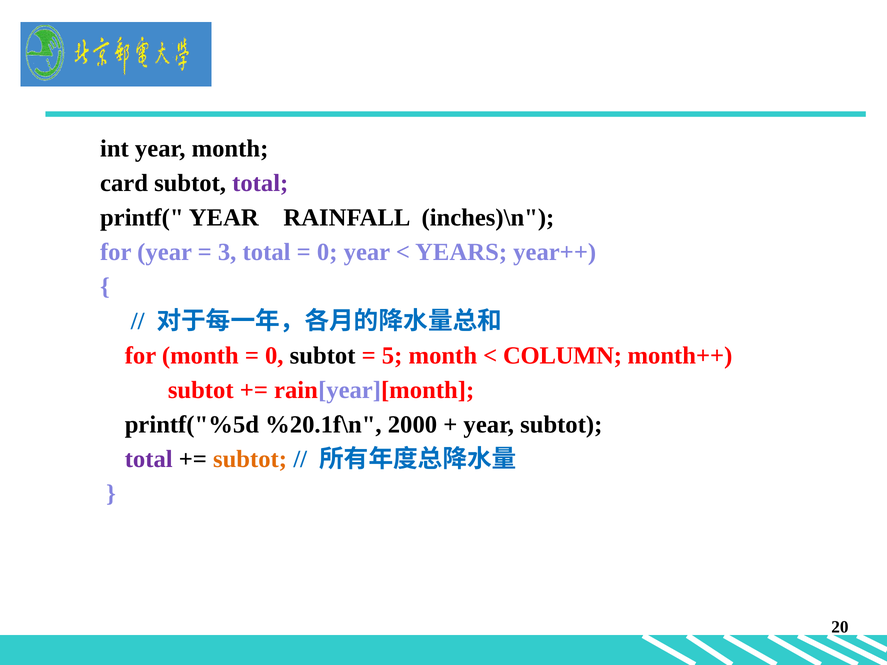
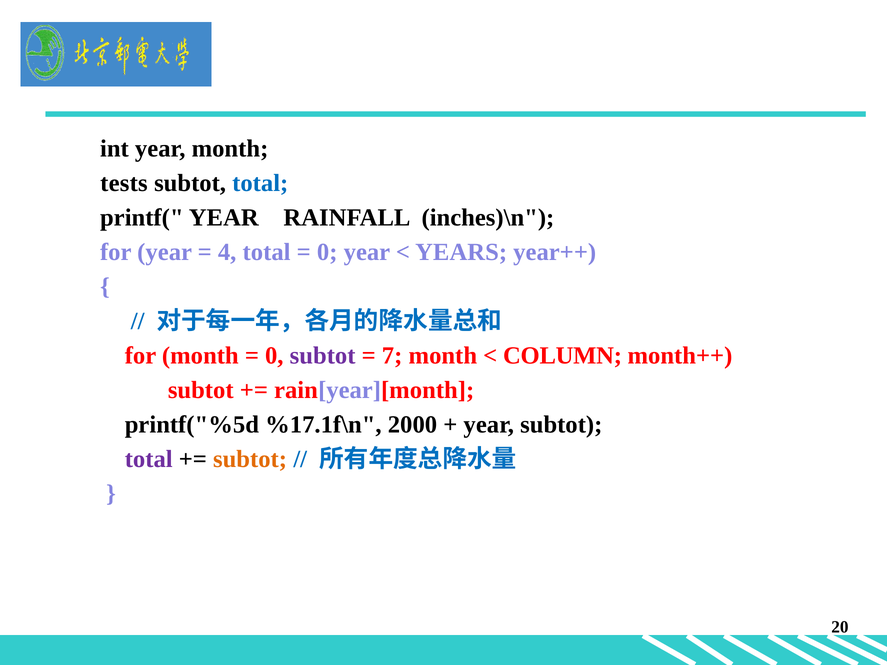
card: card -> tests (124, 183)
total colour: purple -> blue (260, 183)
3: 3 -> 4 (227, 252)
subtot colour: black -> purple (323, 356)
5: 5 -> 7 (392, 356)
%20.1f\n: %20.1f\n -> %17.1f\n (323, 425)
